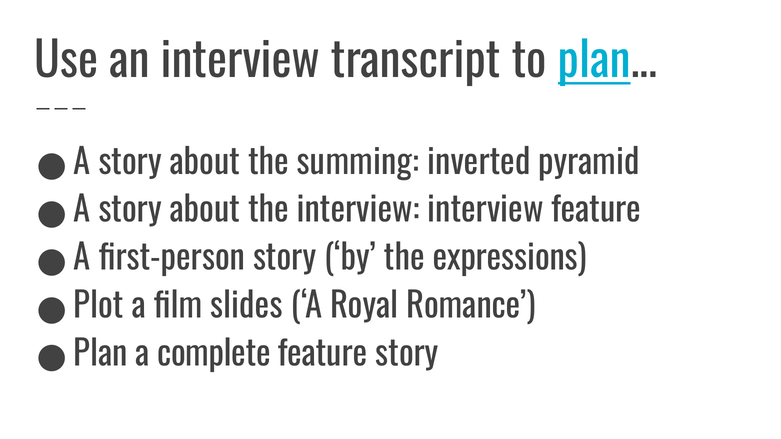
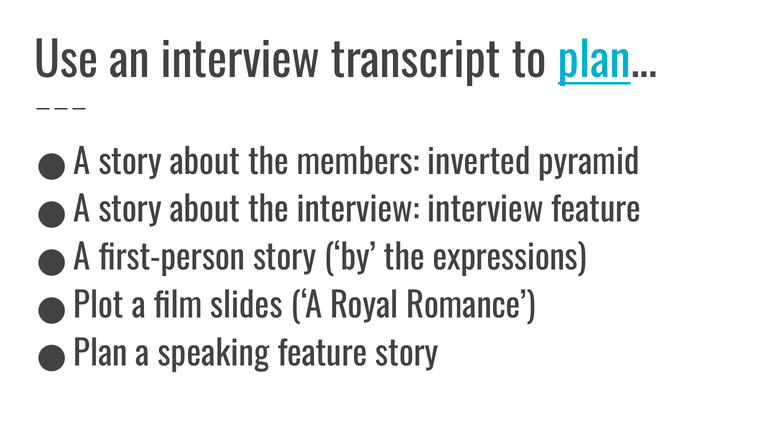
summing: summing -> members (358, 163)
complete: complete -> speaking (214, 354)
